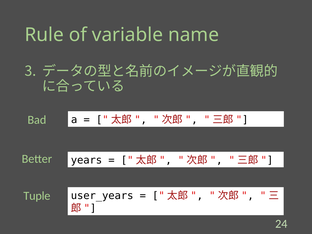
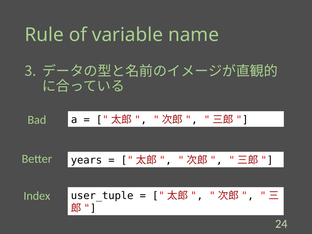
Tuple: Tuple -> Index (37, 196)
user_years: user_years -> user_tuple (102, 196)
